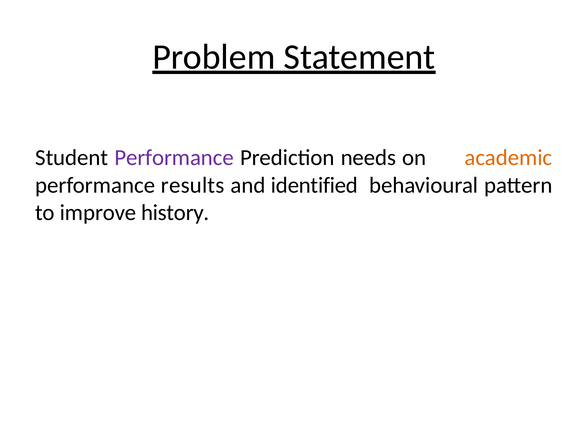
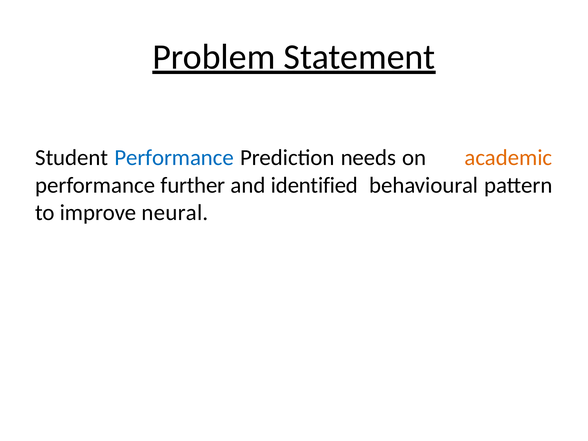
Performance colour: purple -> blue (174, 158)
results: results -> further (193, 185)
history: history -> neural (175, 213)
